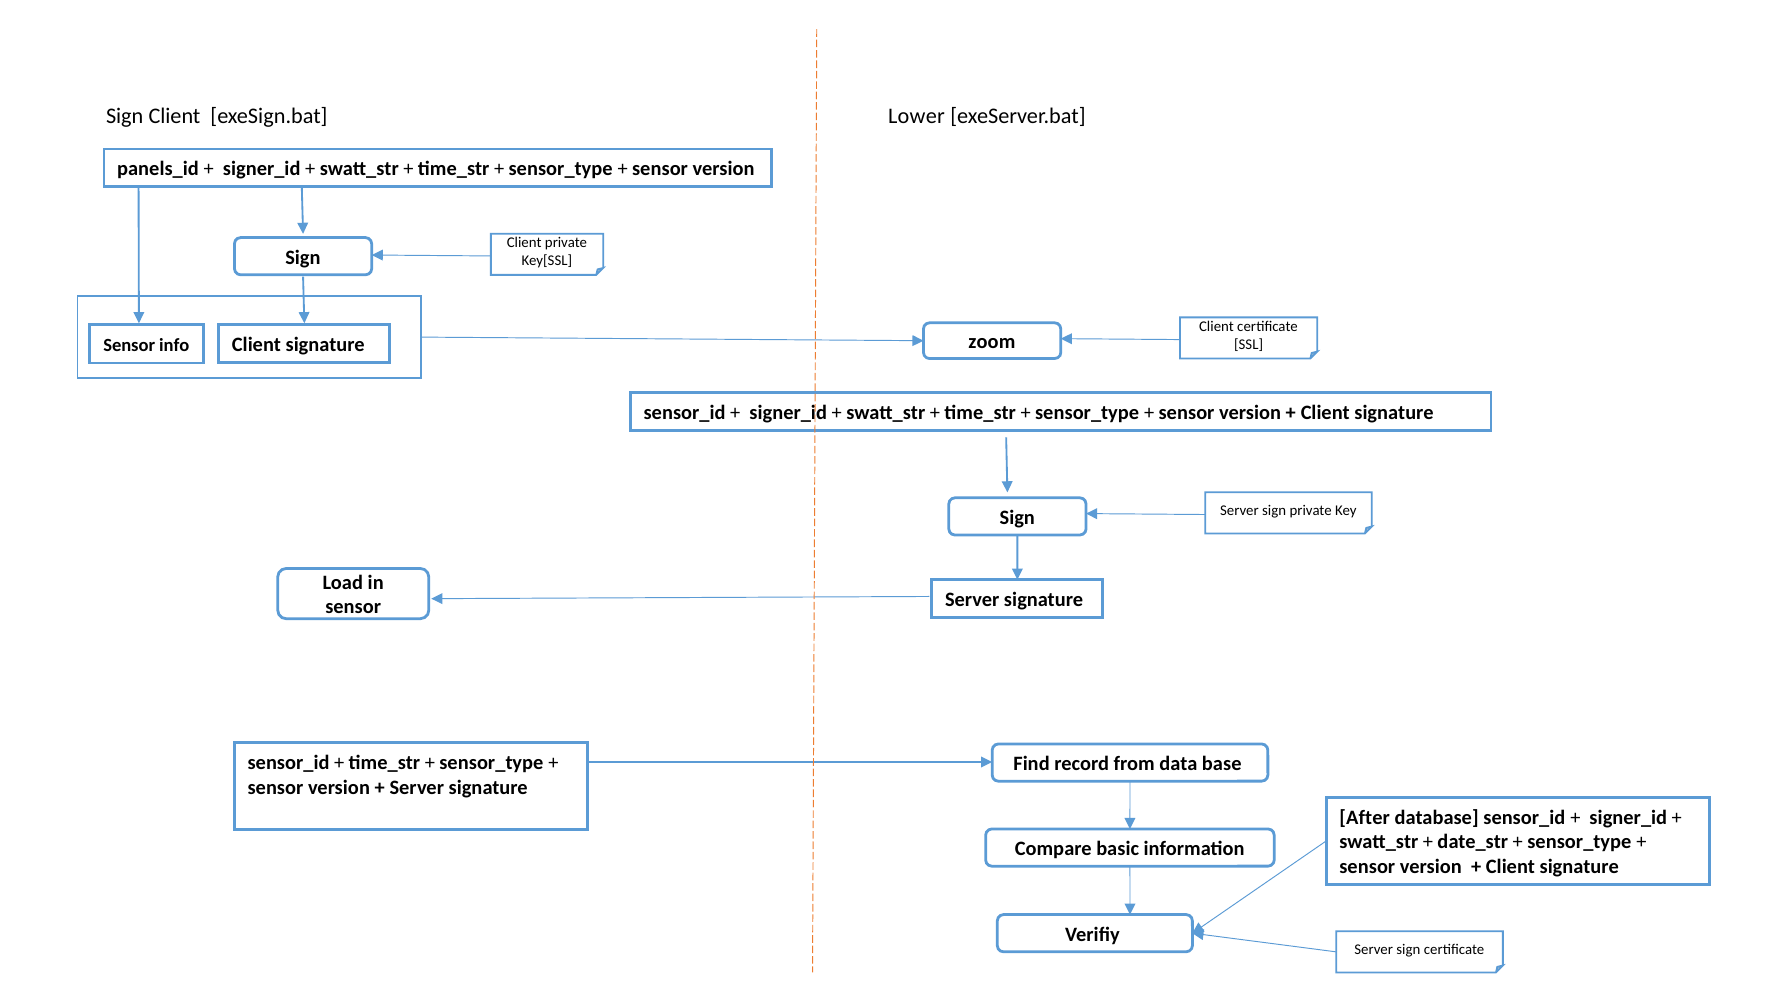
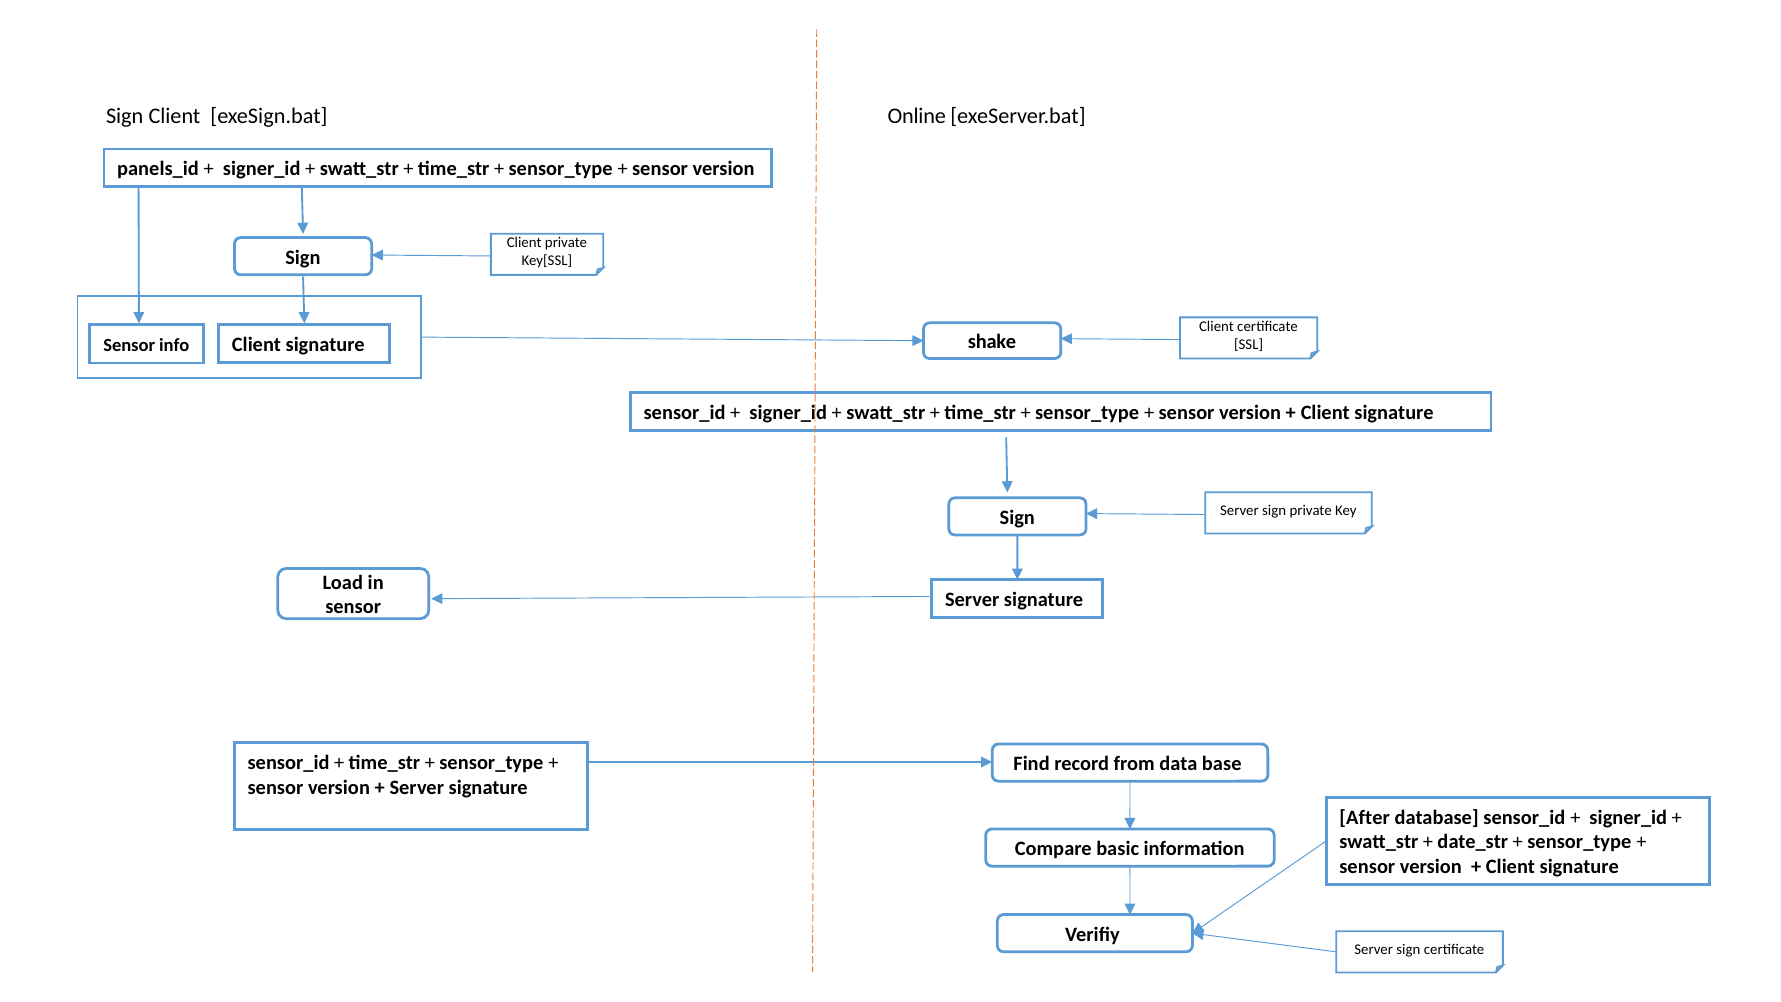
Lower: Lower -> Online (917, 116)
zoom: zoom -> shake (992, 342)
